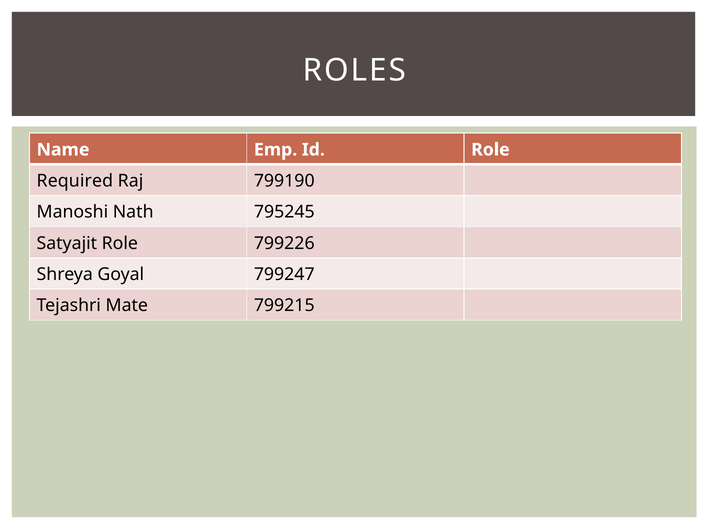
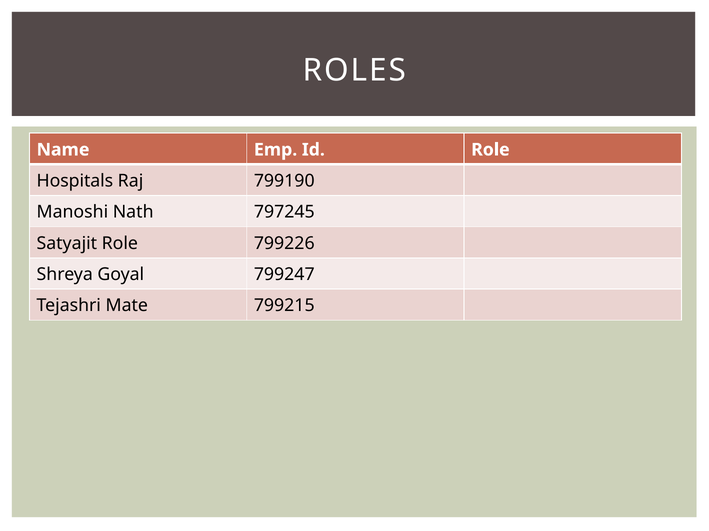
Required: Required -> Hospitals (75, 181)
795245: 795245 -> 797245 (284, 212)
